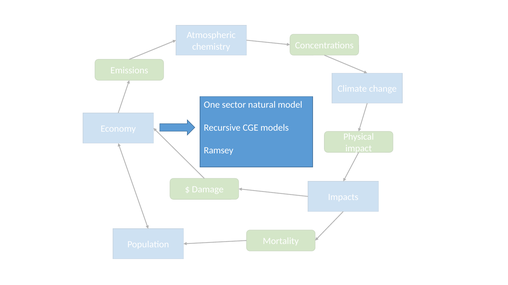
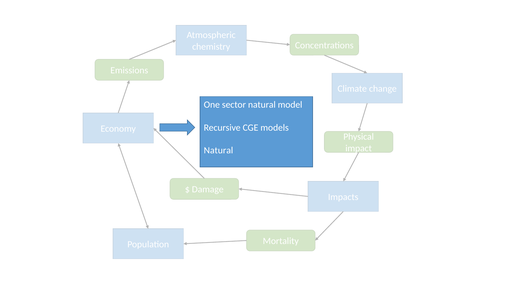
Ramsey: Ramsey -> Natural (218, 151)
